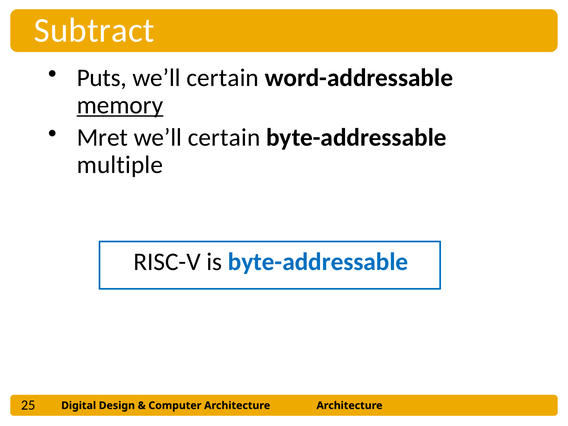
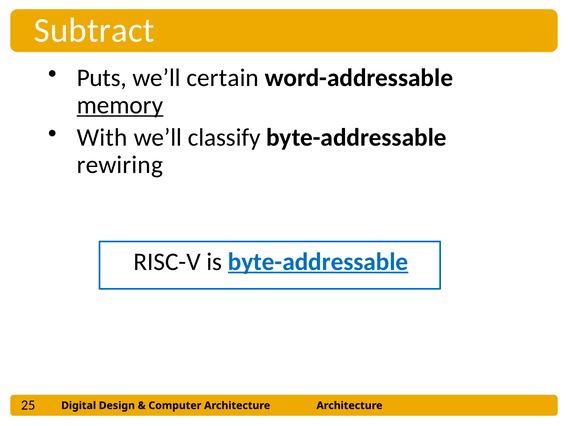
Mret: Mret -> With (102, 137)
certain: certain -> classify (224, 137)
multiple: multiple -> rewiring (120, 165)
byte-addressable underline: none -> present (318, 262)
